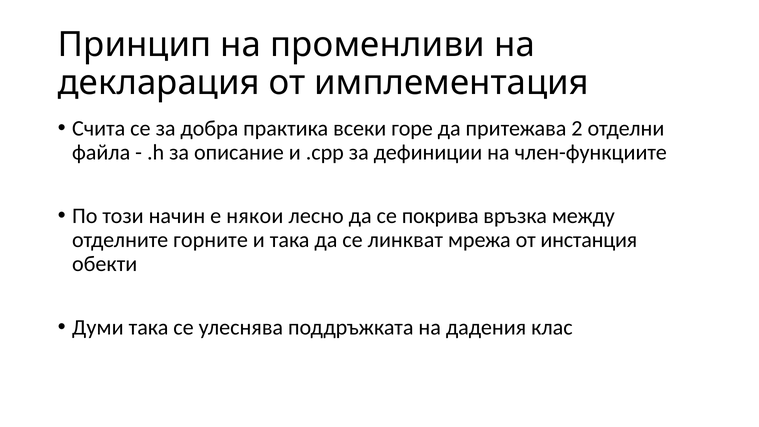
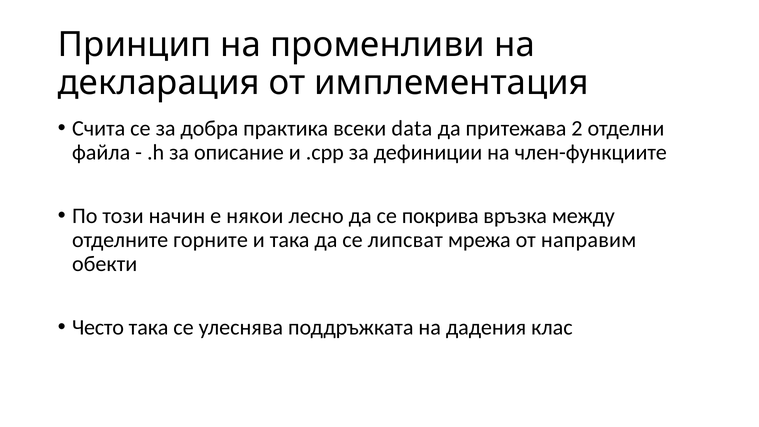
горе: горе -> data (412, 128)
линкват: линкват -> липсват (405, 240)
инстанция: инстанция -> направим (589, 240)
Думи: Думи -> Често (98, 327)
